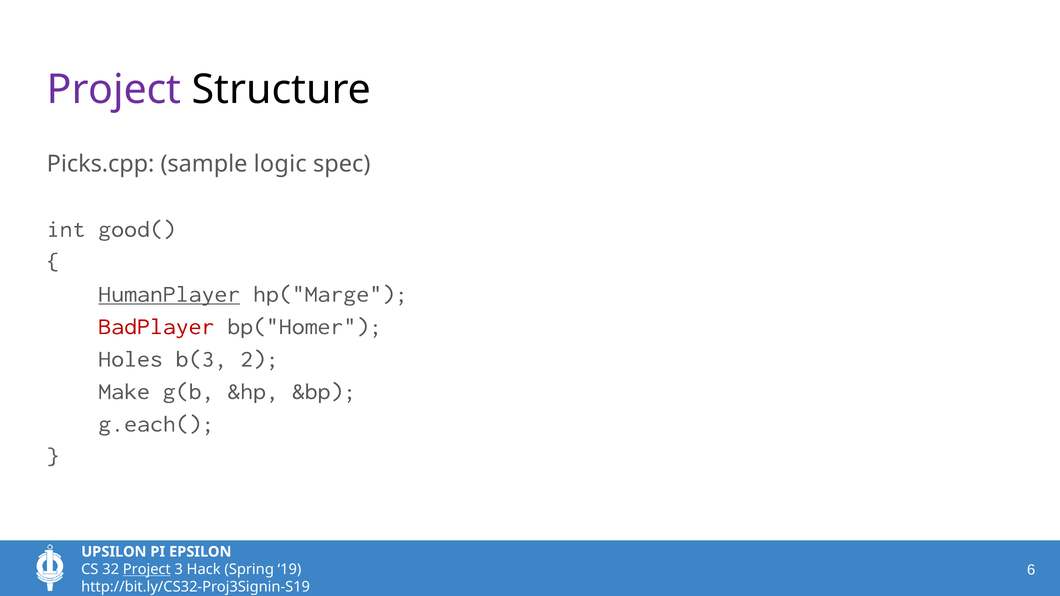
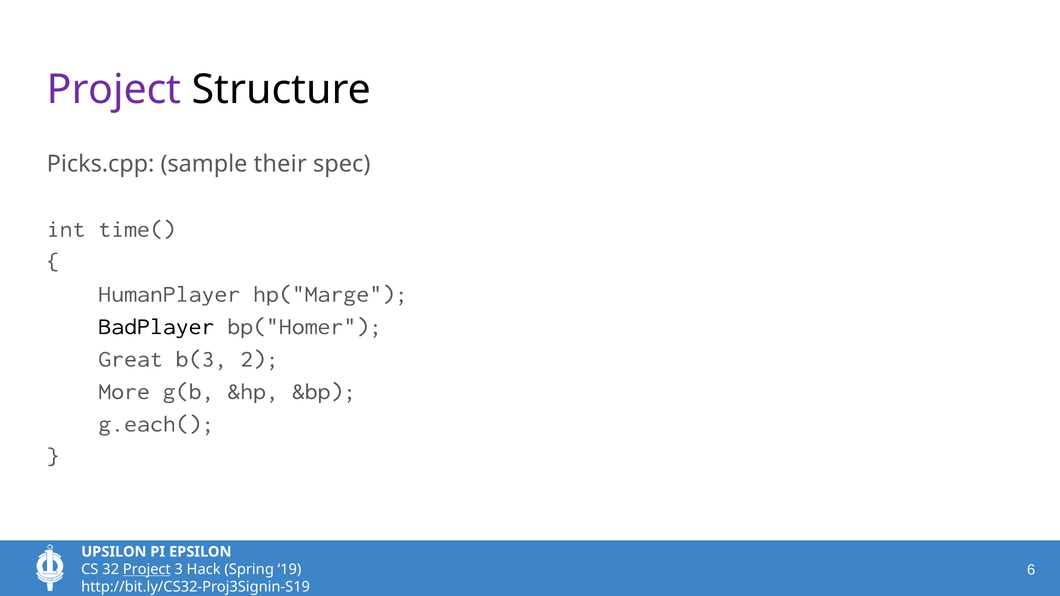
logic: logic -> their (280, 164)
good(: good( -> time( (137, 229)
HumanPlayer underline: present -> none (169, 294)
BadPlayer colour: red -> black (156, 327)
Holes: Holes -> Great (131, 359)
Make: Make -> More (124, 391)
